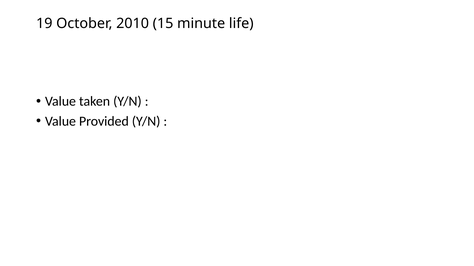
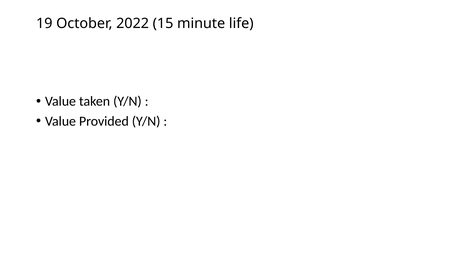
2010: 2010 -> 2022 (133, 24)
